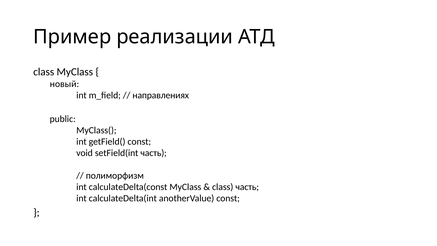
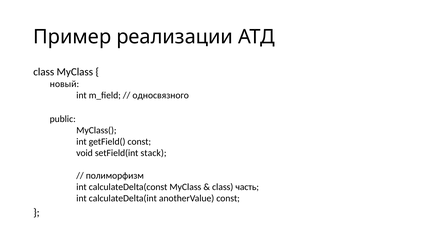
направлениях: направлениях -> односвязного (161, 95)
setField(int часть: часть -> stack (154, 153)
